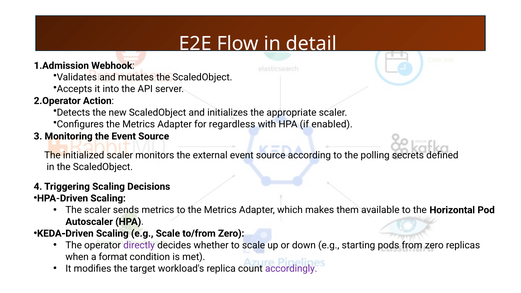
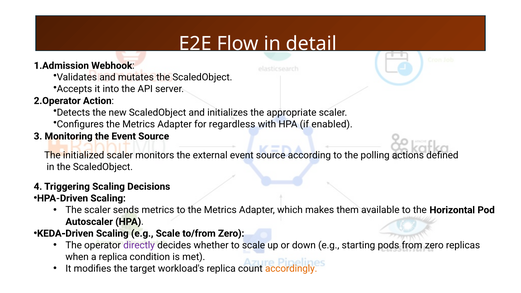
secrets: secrets -> actions (408, 155)
a format: format -> replica (113, 257)
accordingly colour: purple -> orange (291, 269)
